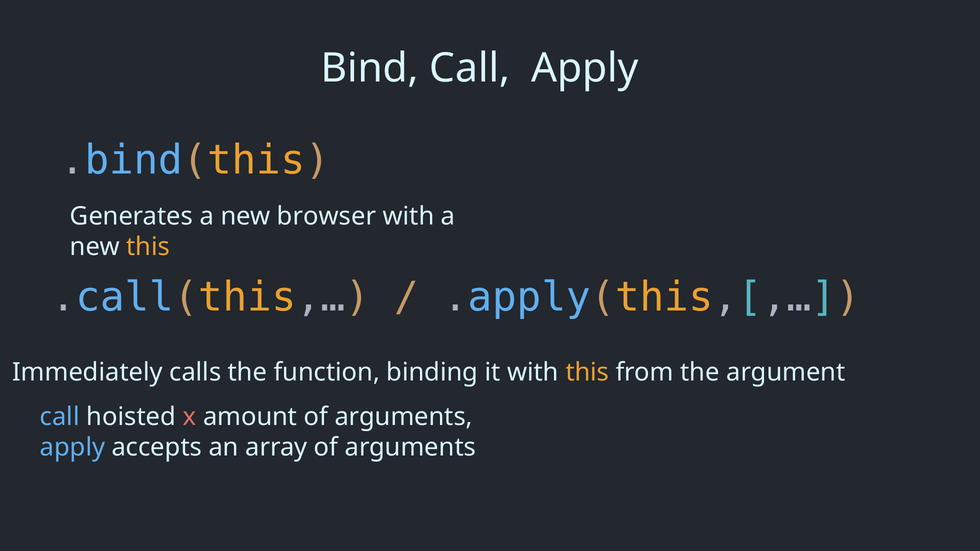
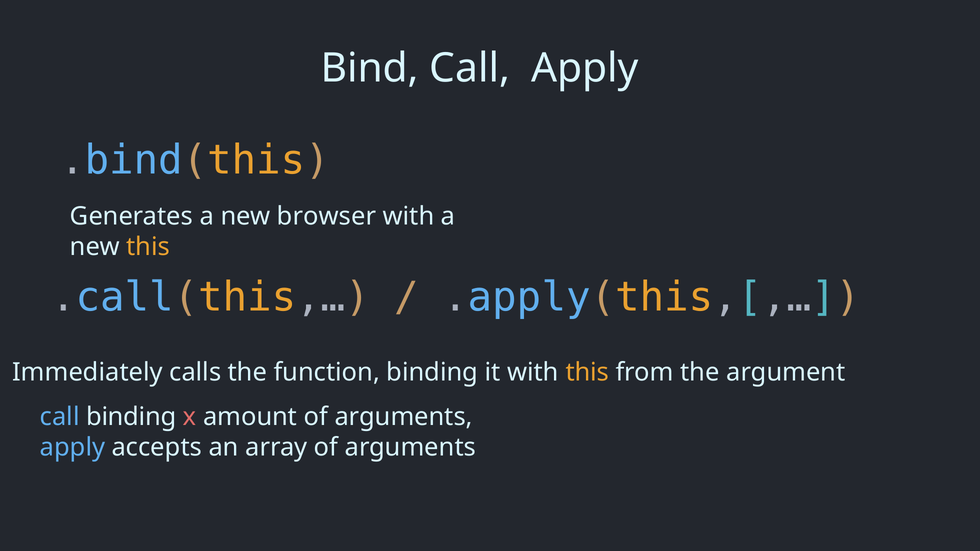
call hoisted: hoisted -> binding (131, 417)
